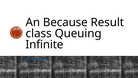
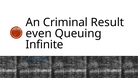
Because: Because -> Criminal (65, 22)
class: class -> even (39, 33)
